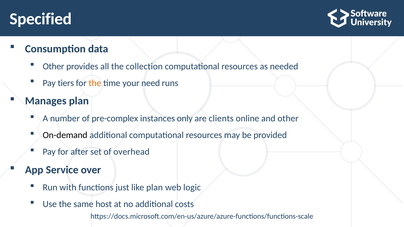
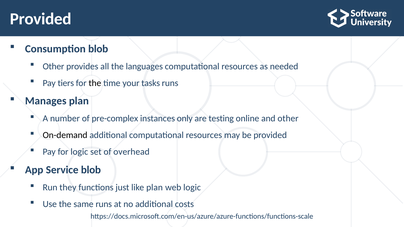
Specified: Specified -> Provided (41, 19)
Consumption data: data -> blob (98, 49)
collection: collection -> languages (144, 66)
the colour: orange -> black (95, 83)
need: need -> tasks (151, 83)
clients: clients -> testing (221, 119)
for after: after -> logic (79, 152)
Service over: over -> blob (91, 170)
with: with -> they (68, 188)
same host: host -> runs (104, 204)
